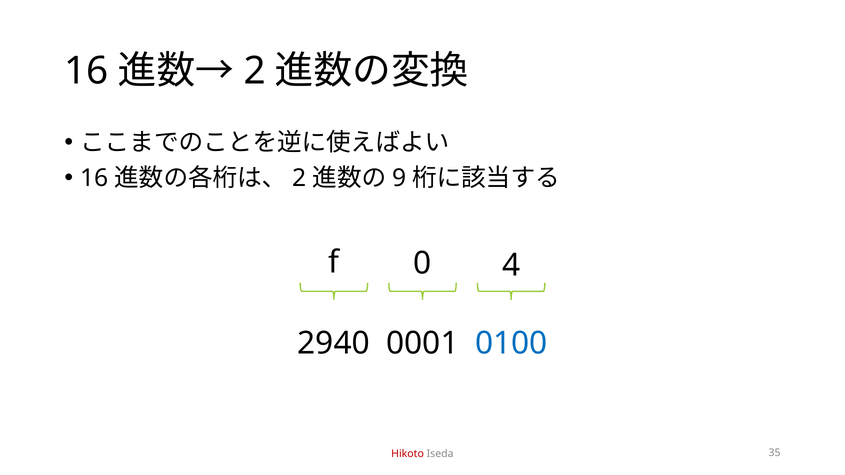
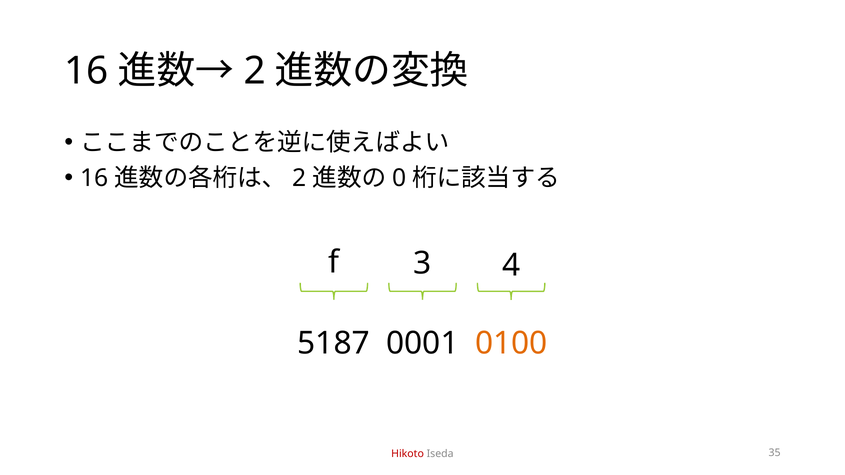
9: 9 -> 0 (399, 178)
0: 0 -> 3 (423, 263)
2940: 2940 -> 5187 (334, 344)
0100 colour: blue -> orange (511, 344)
